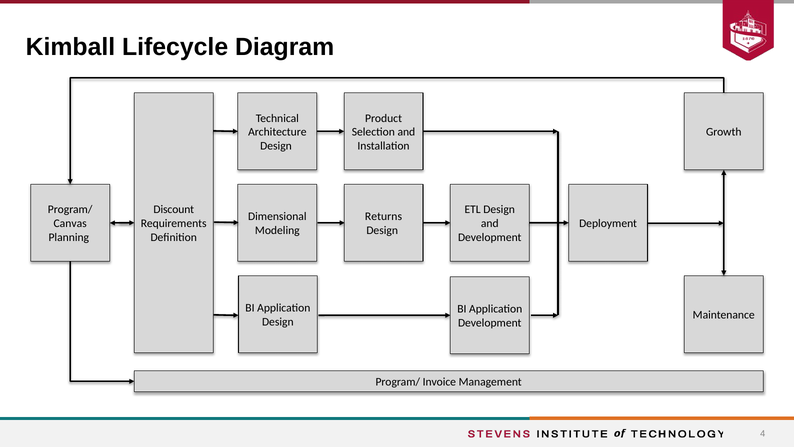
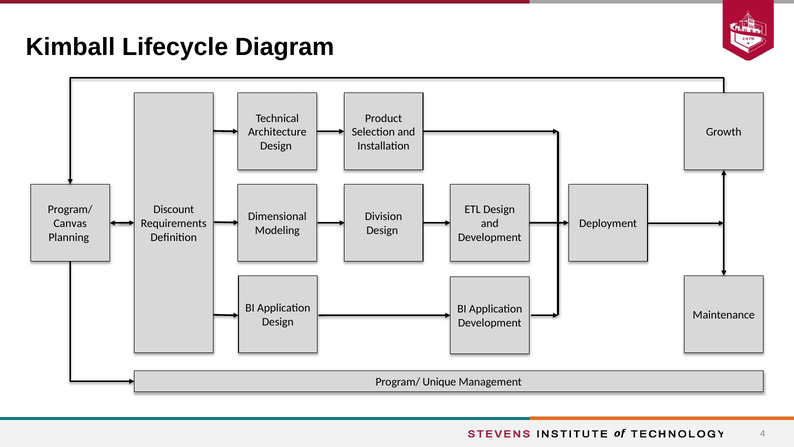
Returns: Returns -> Division (384, 216)
Invoice: Invoice -> Unique (439, 382)
